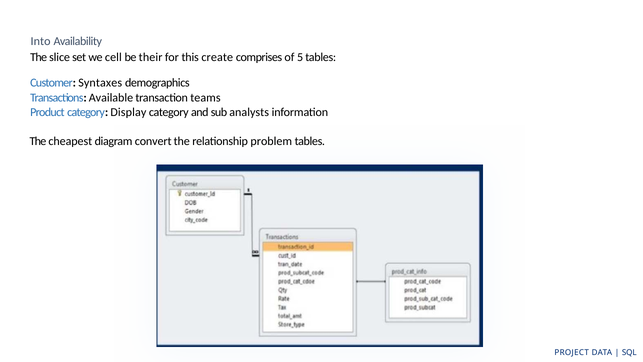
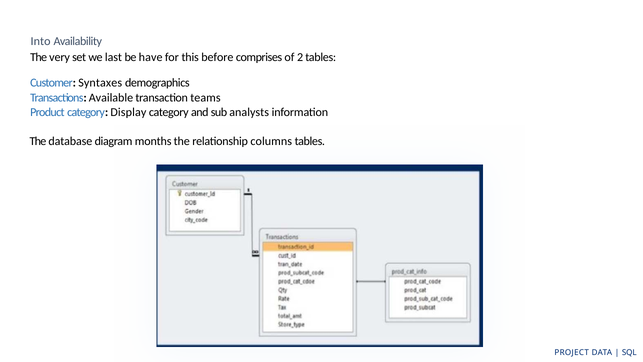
slice: slice -> very (60, 57)
cell: cell -> last (113, 57)
their: their -> have (151, 57)
create: create -> before (217, 57)
5: 5 -> 2 (300, 57)
cheapest: cheapest -> database (70, 141)
convert: convert -> months (153, 141)
problem: problem -> columns (271, 141)
